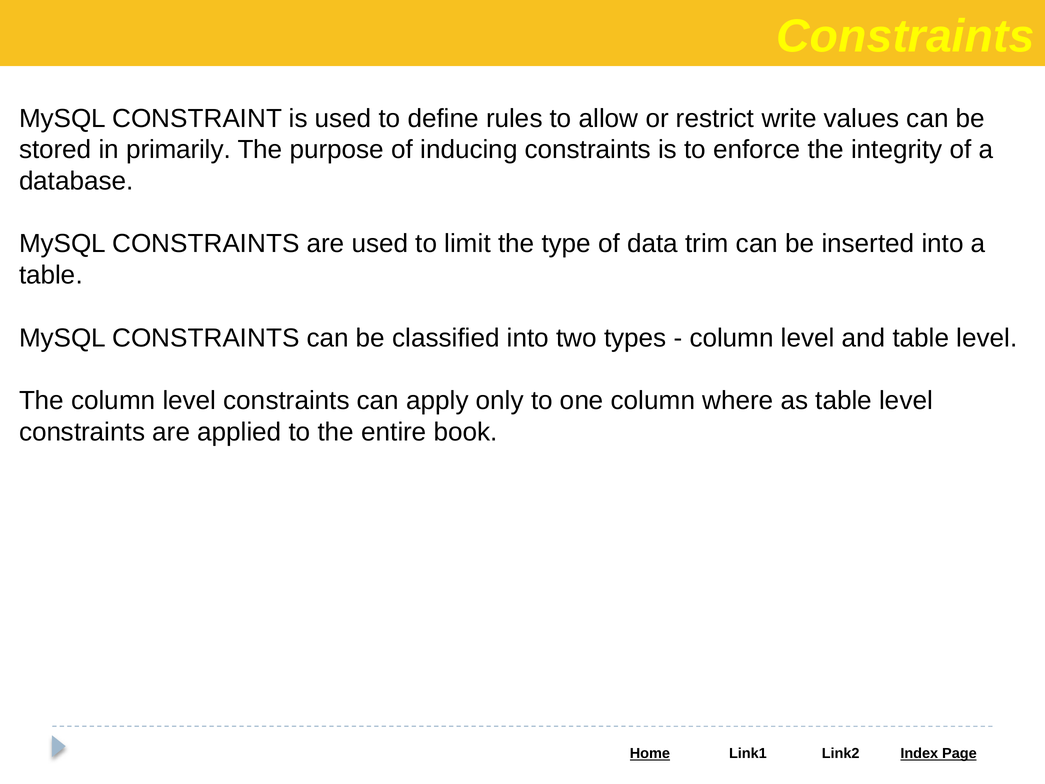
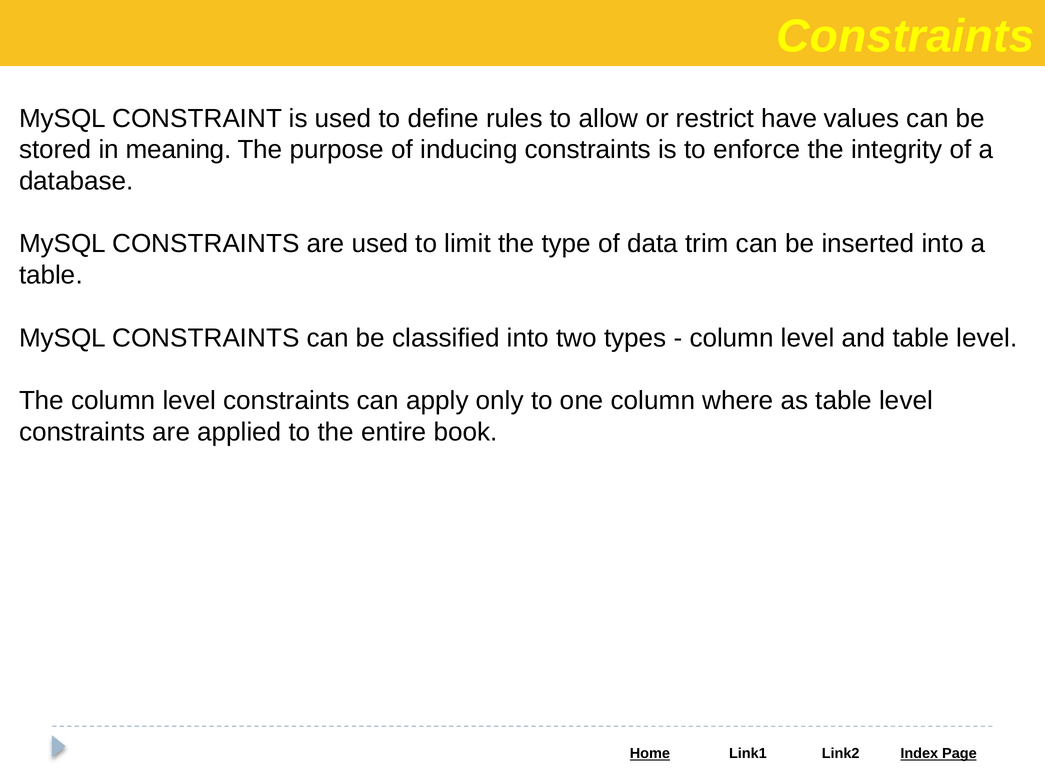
write: write -> have (789, 118)
primarily: primarily -> meaning (179, 150)
